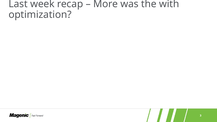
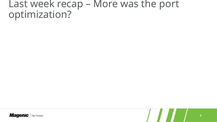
with: with -> port (169, 4)
